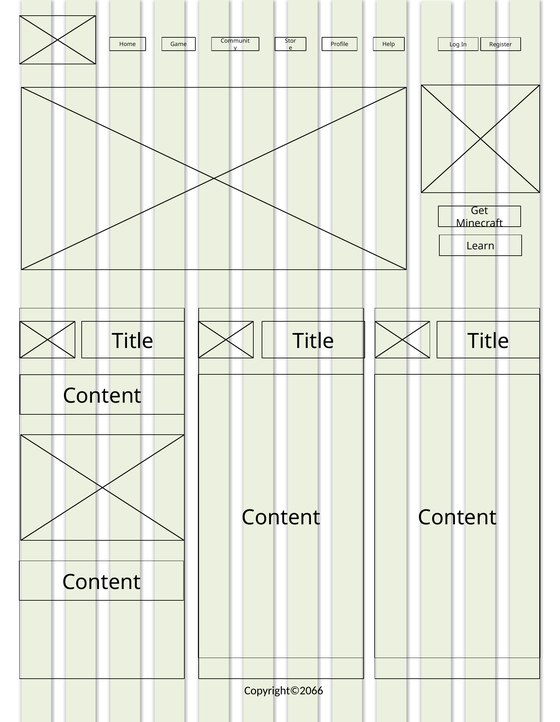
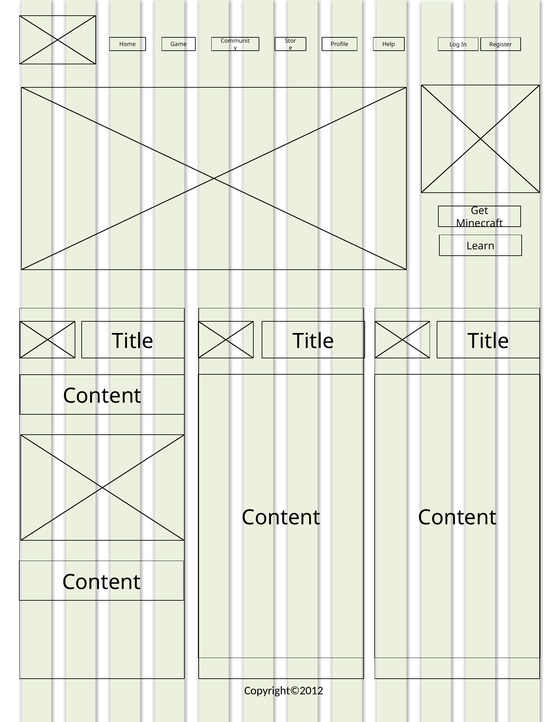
Copyright©2066: Copyright©2066 -> Copyright©2012 (284, 691)
